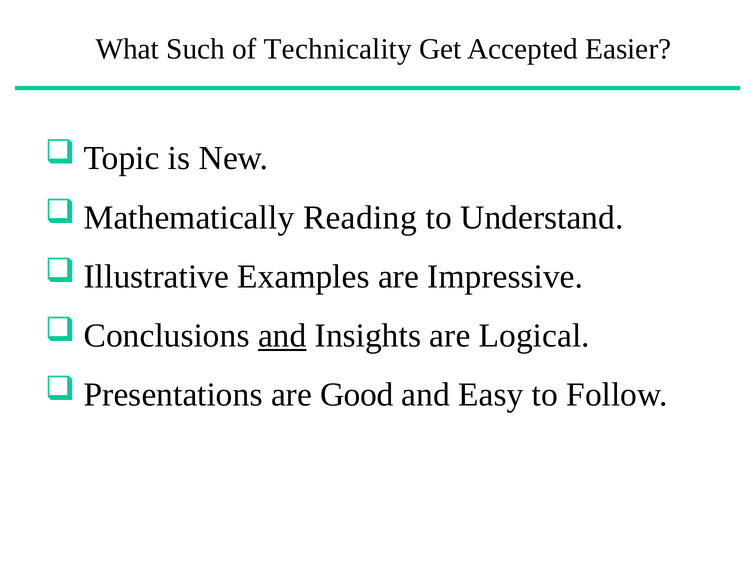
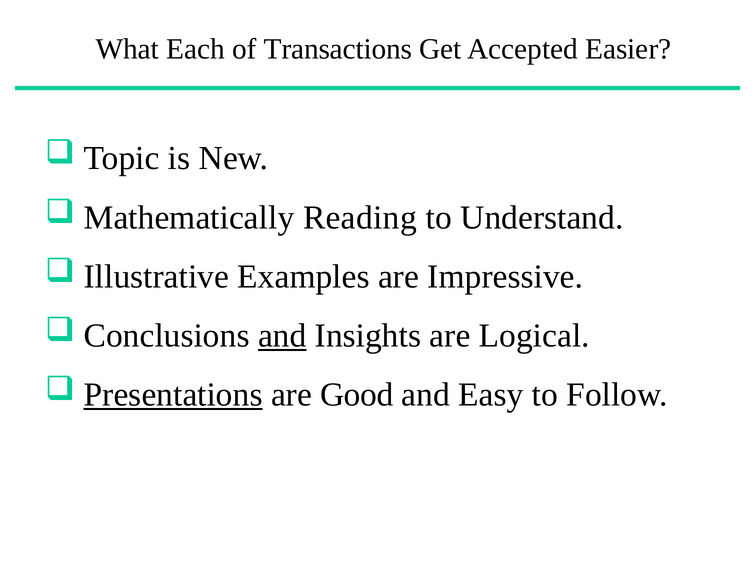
Such: Such -> Each (196, 49)
Technicality: Technicality -> Transactions (338, 49)
Presentations underline: none -> present (173, 395)
